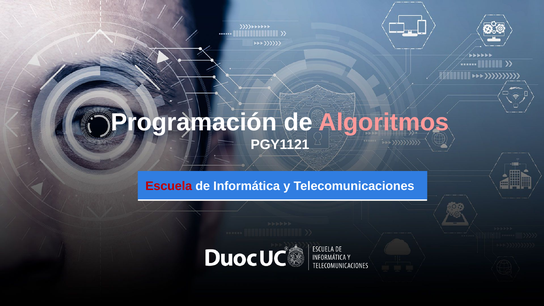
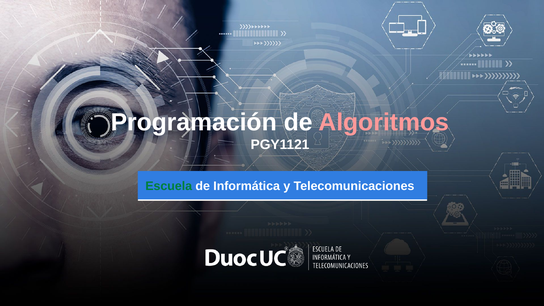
Escuela colour: red -> green (169, 186)
